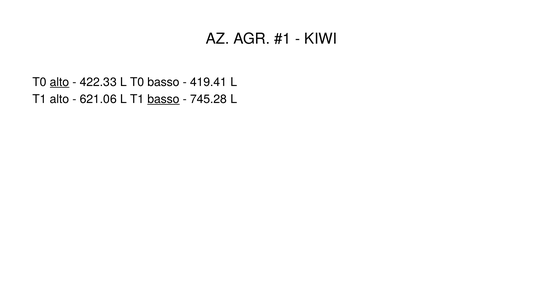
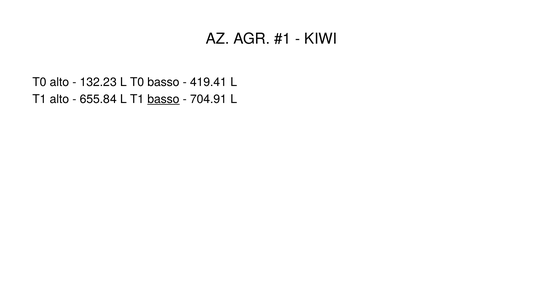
alto underline: present -> none (60, 82)
422.33: 422.33 -> 132.23 (98, 82)
621.06: 621.06 -> 655.84 (98, 99)
745.28: 745.28 -> 704.91 (209, 99)
